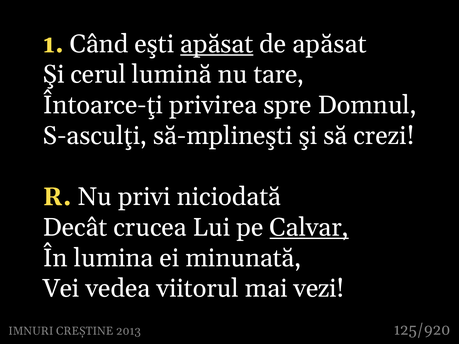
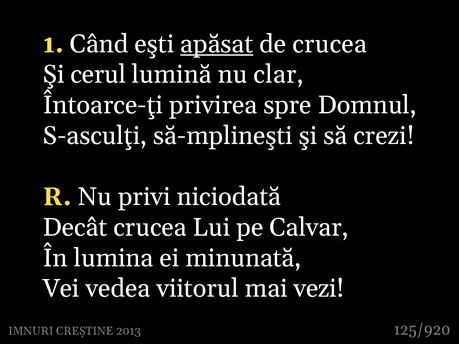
de apăsat: apăsat -> crucea (330, 44)
tare: tare -> clar (279, 75)
Calvar underline: present -> none (309, 228)
